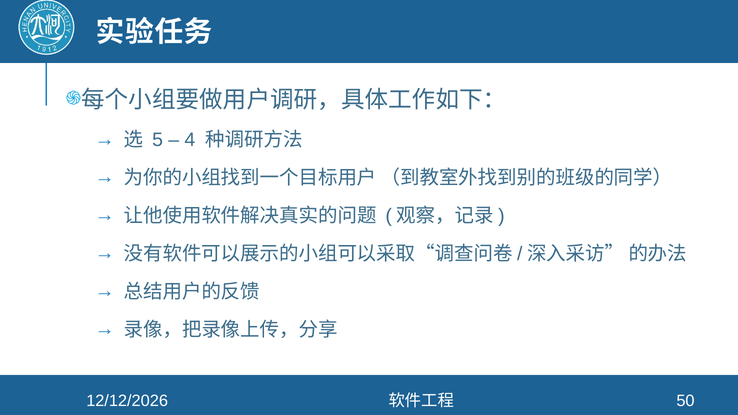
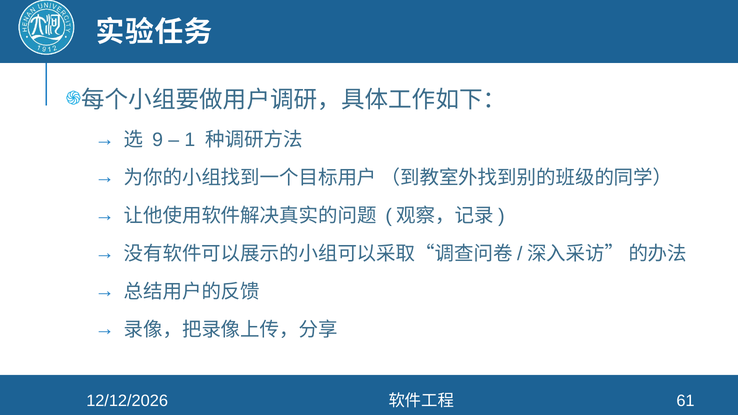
5: 5 -> 9 (158, 140)
4: 4 -> 1 (190, 140)
50: 50 -> 61 (686, 401)
